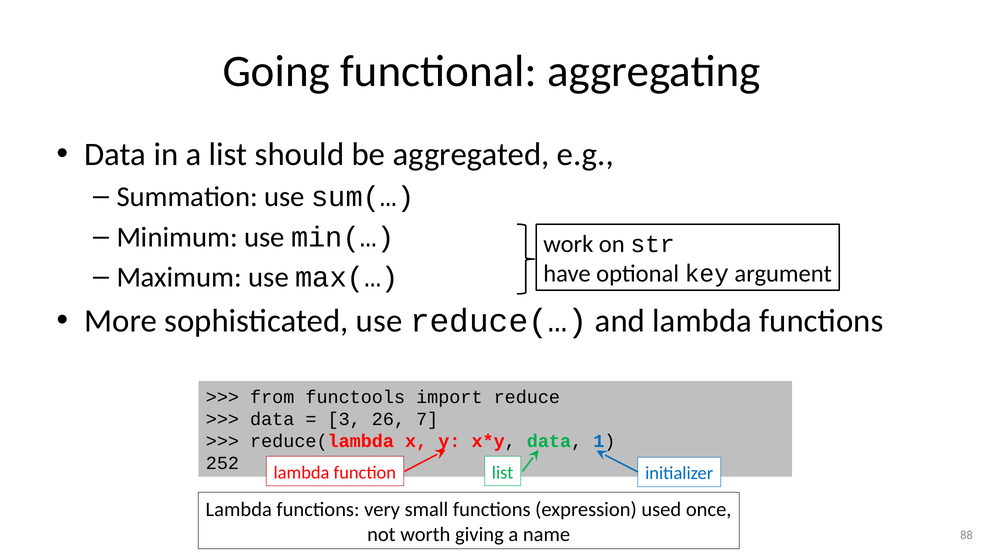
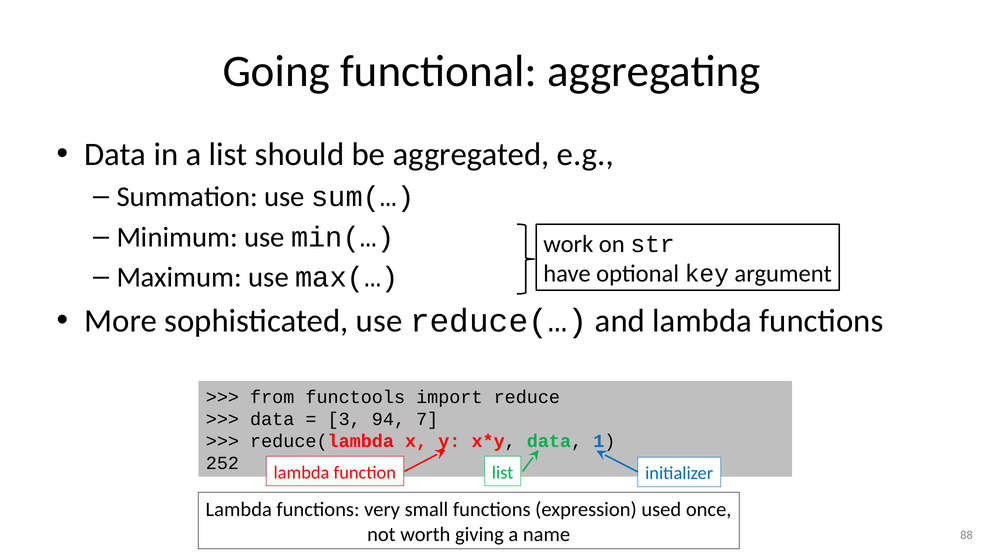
26: 26 -> 94 (388, 419)
